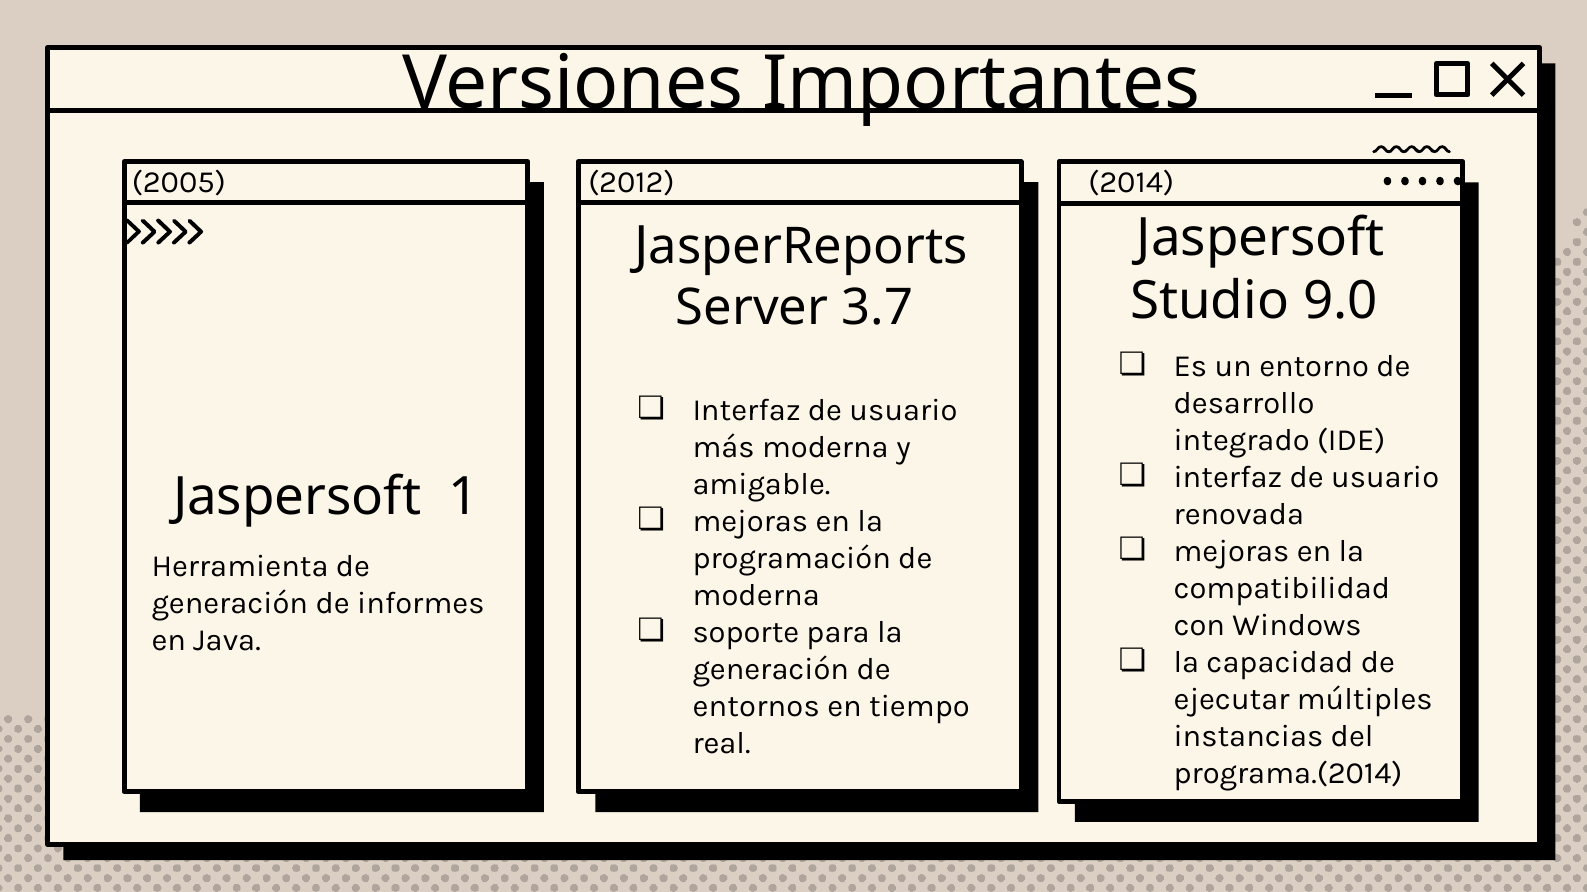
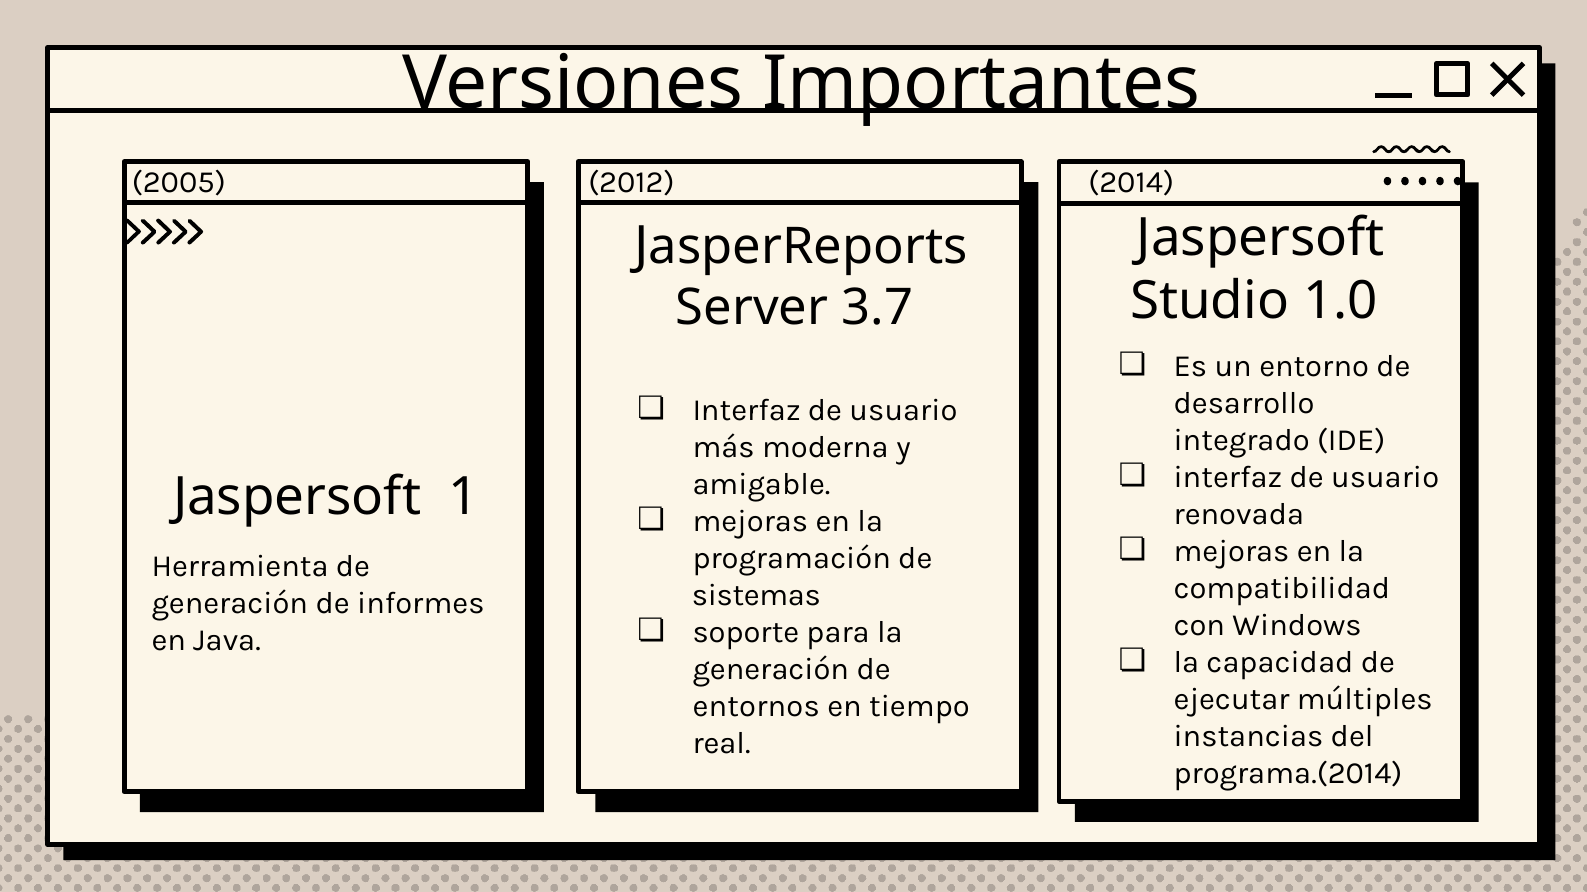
9.0: 9.0 -> 1.0 (1340, 301)
moderna: moderna -> sistemas (756, 596)
